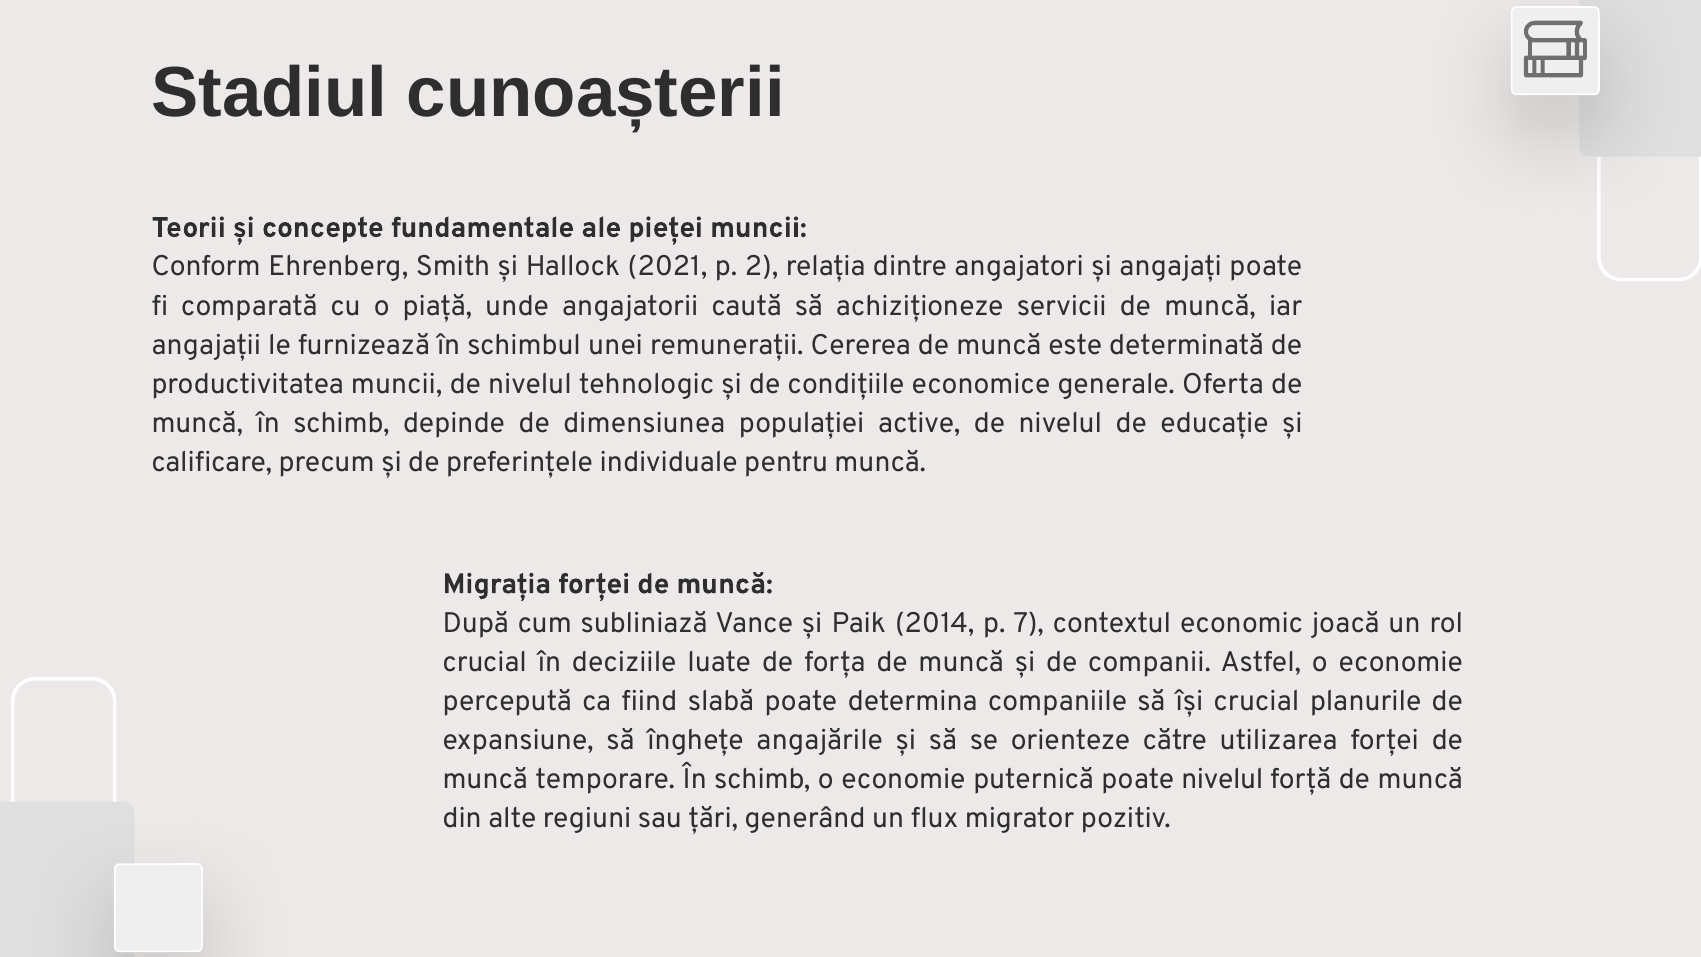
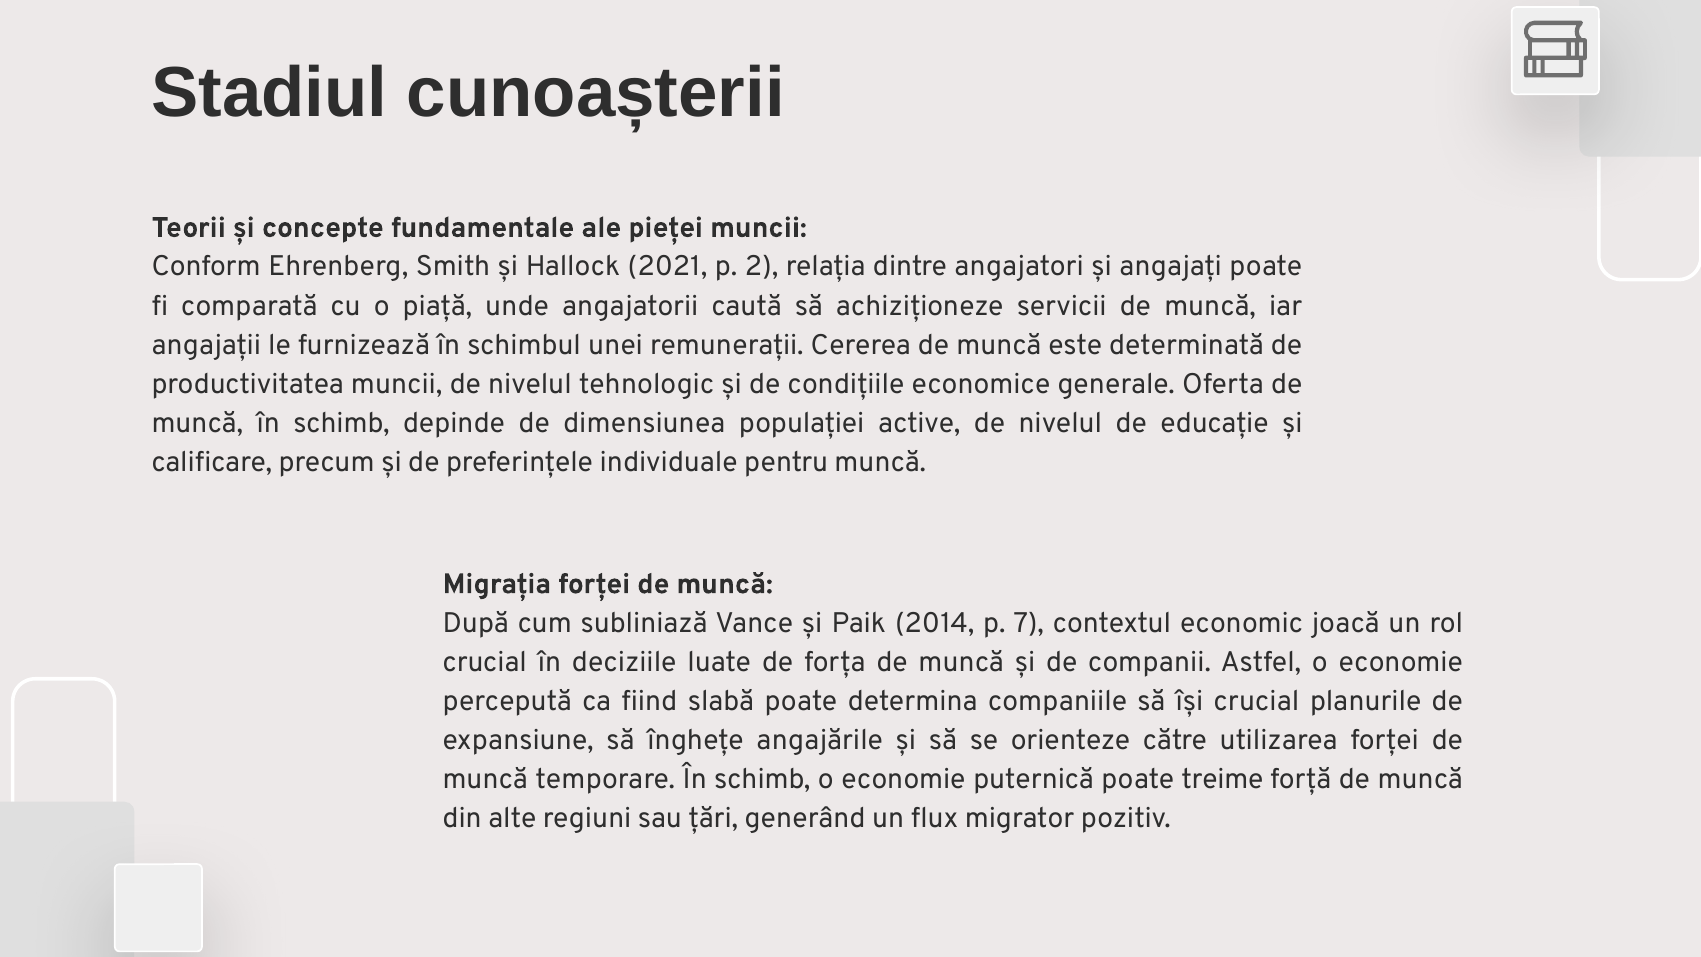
poate nivelul: nivelul -> treime (1222, 779)
